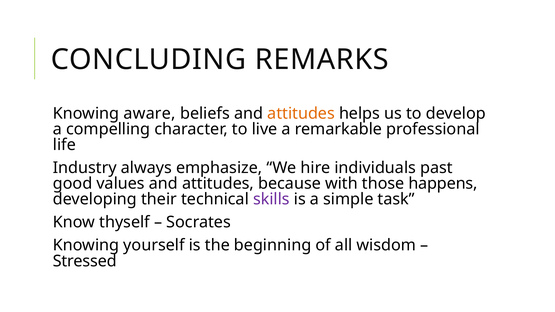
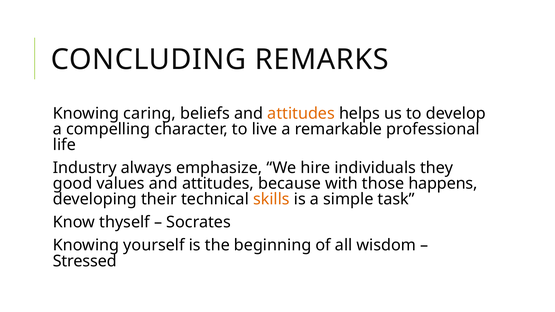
aware: aware -> caring (150, 113)
past: past -> they (437, 168)
skills colour: purple -> orange (271, 199)
